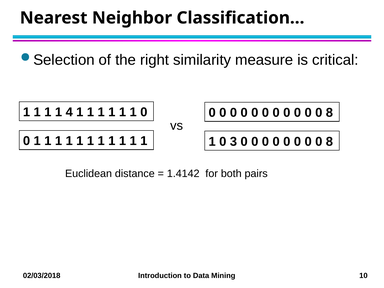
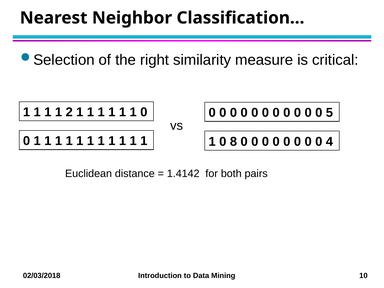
4: 4 -> 2 (69, 112)
8: 8 -> 5 (329, 113)
3: 3 -> 8 (233, 142)
8: 8 -> 4 (329, 142)
